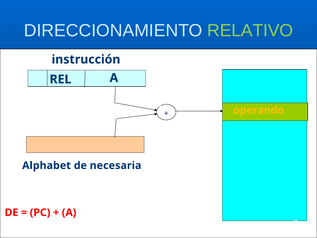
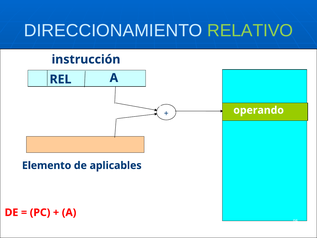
operando colour: yellow -> white (259, 110)
Alphabet: Alphabet -> Elemento (47, 165)
necesaria: necesaria -> aplicables (116, 165)
